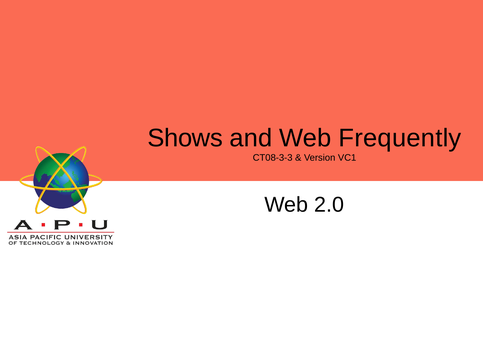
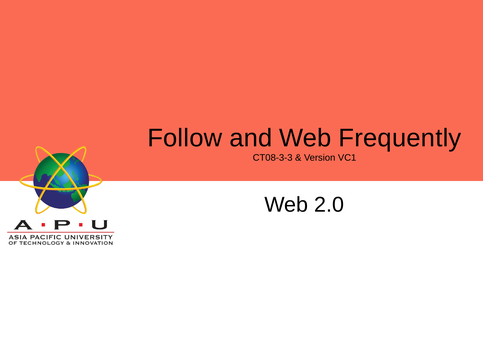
Shows: Shows -> Follow (185, 138)
